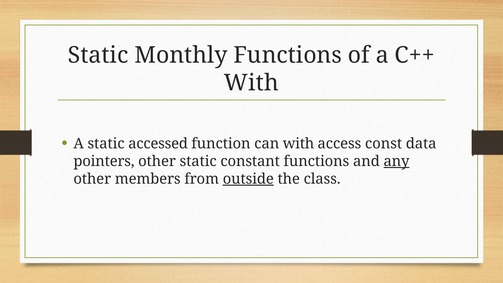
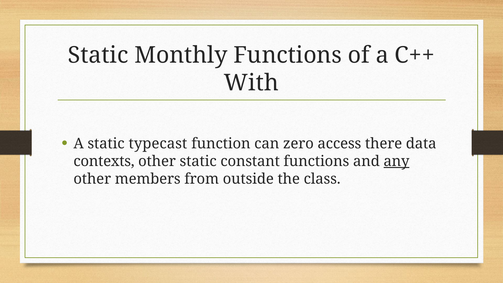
accessed: accessed -> typecast (158, 144)
can with: with -> zero (298, 144)
const: const -> there (384, 144)
pointers: pointers -> contexts (104, 161)
outside underline: present -> none (248, 179)
